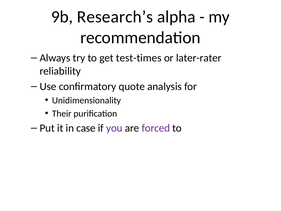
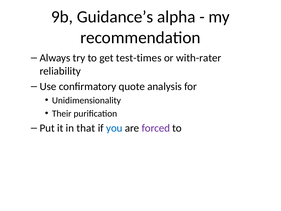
Research’s: Research’s -> Guidance’s (115, 17)
later-rater: later-rater -> with-rater (199, 58)
case: case -> that (86, 128)
you colour: purple -> blue (114, 128)
